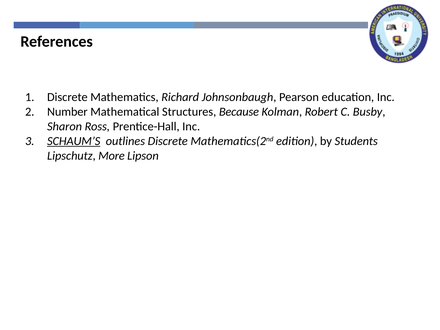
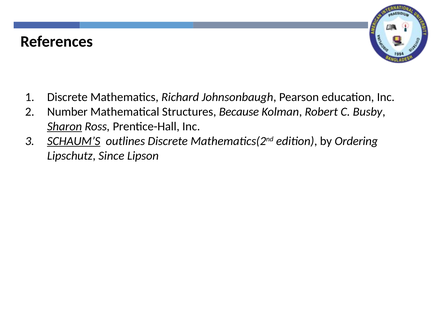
Sharon underline: none -> present (65, 126)
Students: Students -> Ordering (356, 141)
More: More -> Since (111, 156)
